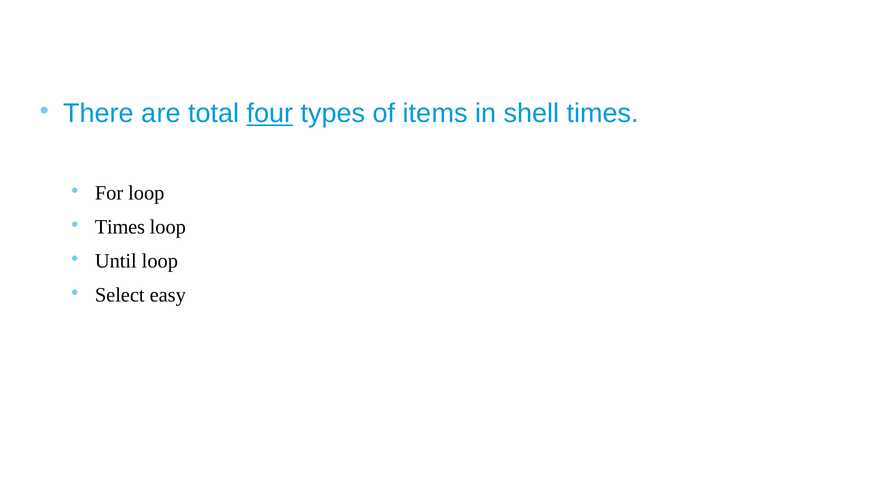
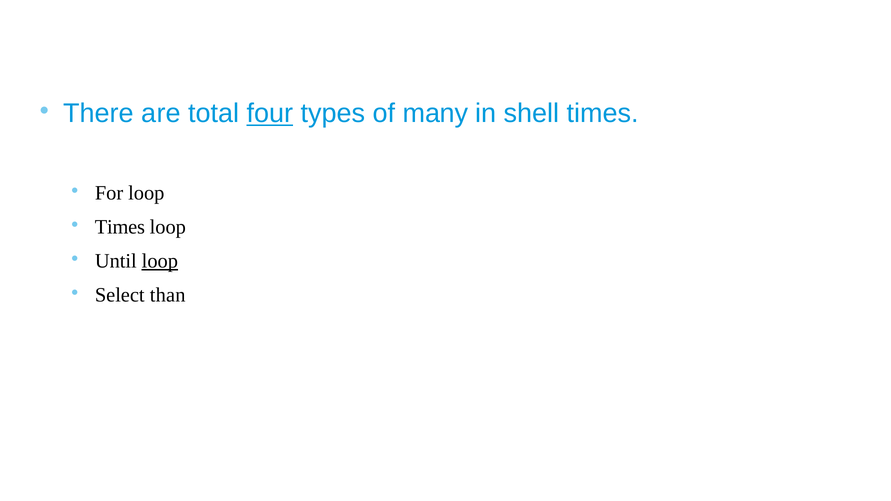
items: items -> many (435, 114)
loop underline: none -> present (160, 261)
easy: easy -> than (168, 295)
